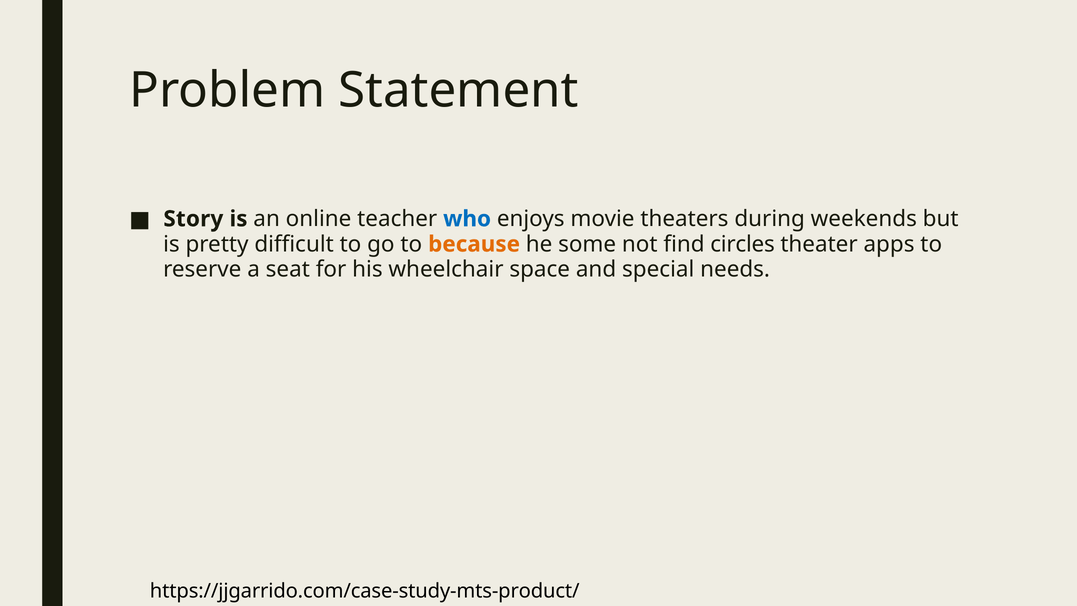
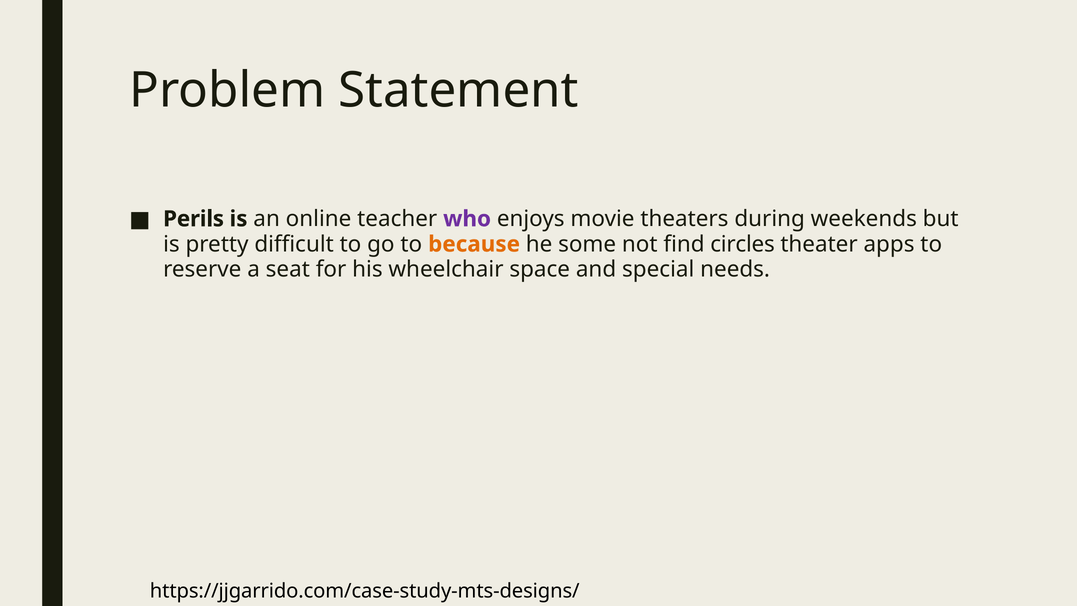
Story: Story -> Perils (194, 219)
who colour: blue -> purple (467, 219)
https://jjgarrido.com/case-study-mts-product/: https://jjgarrido.com/case-study-mts-product/ -> https://jjgarrido.com/case-study-mts-designs/ (365, 591)
